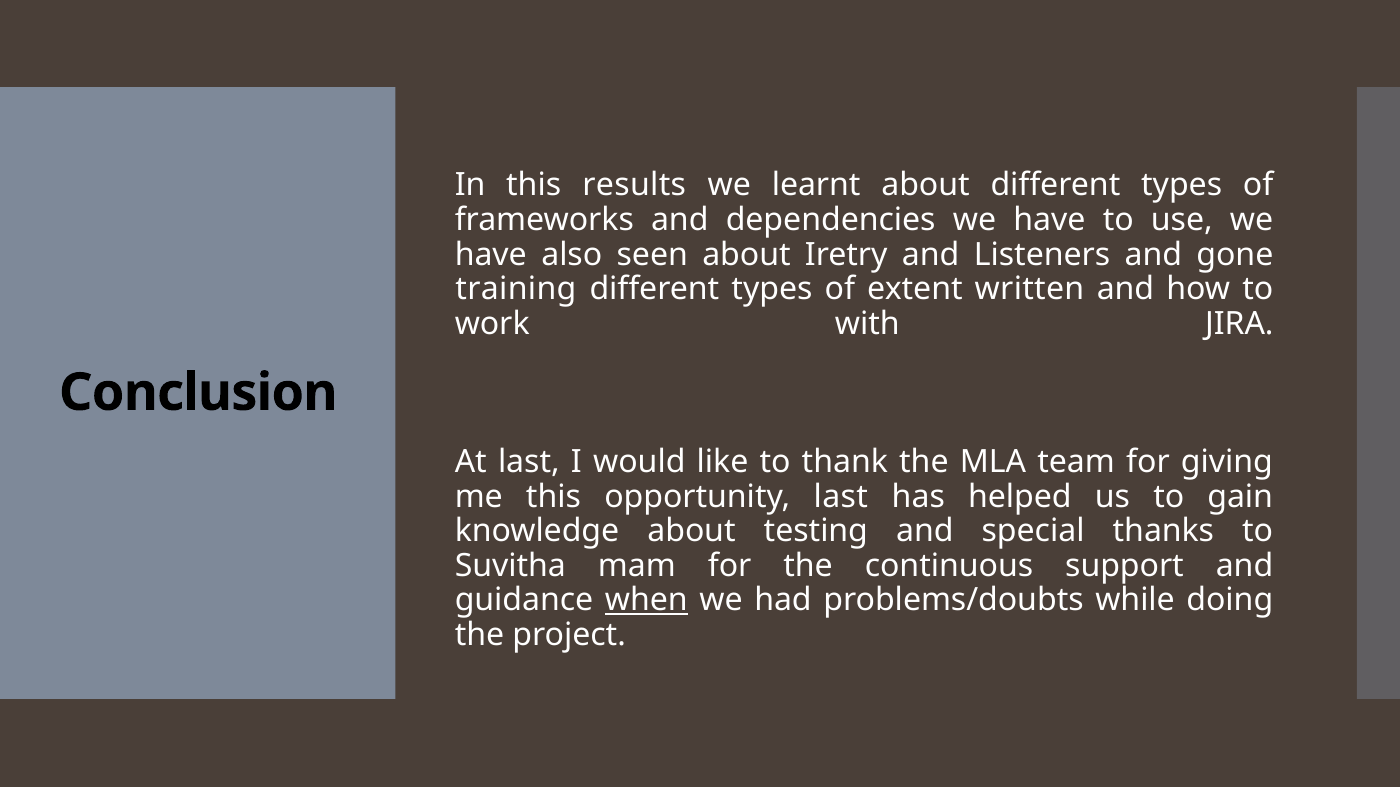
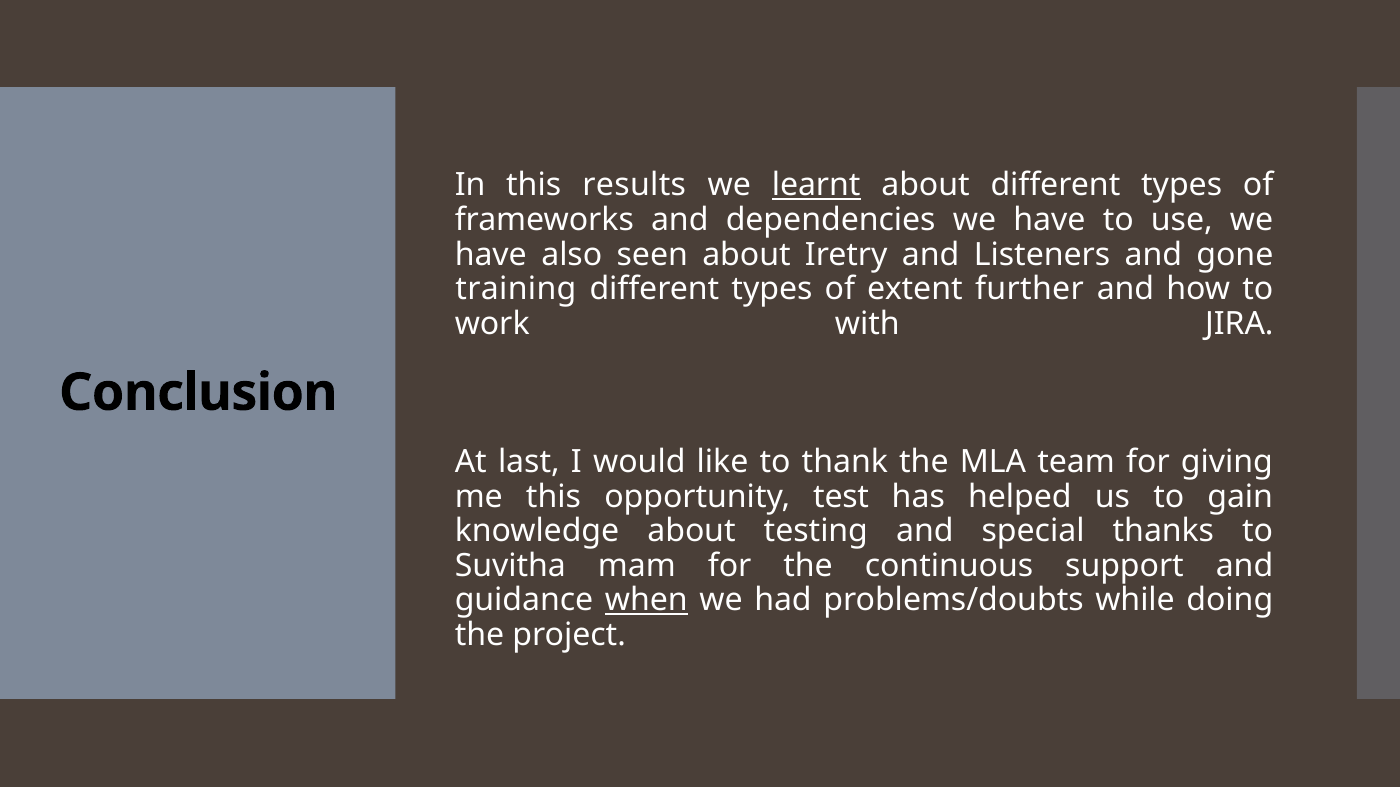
learnt underline: none -> present (816, 185)
written: written -> further (1029, 289)
opportunity last: last -> test (841, 497)
